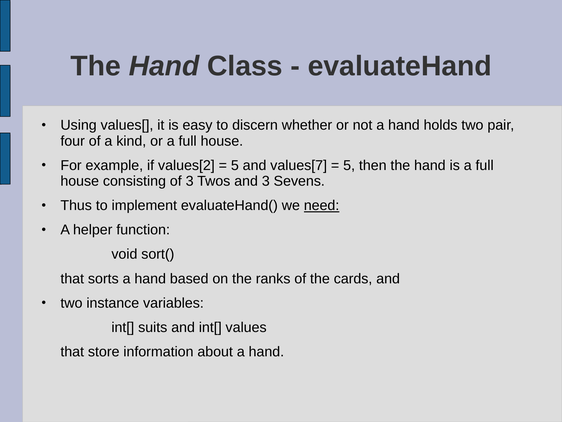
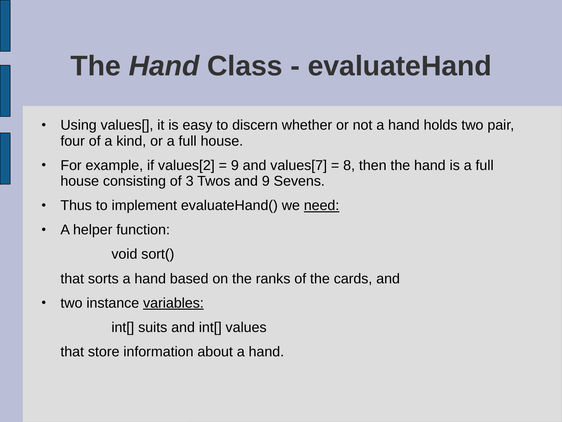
5: 5 -> 9 (235, 165)
5: 5 -> 8 (349, 165)
and 3: 3 -> 9 (266, 181)
variables underline: none -> present (173, 303)
